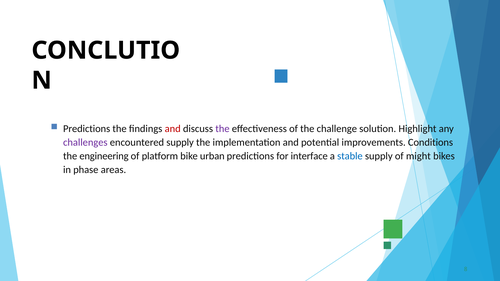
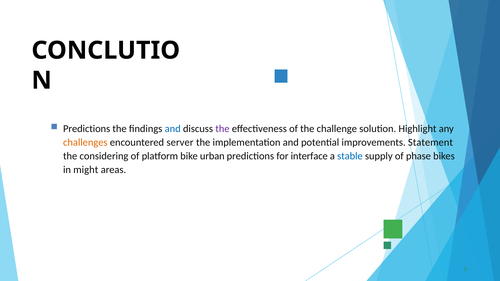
and colour: red -> blue (173, 129)
challenges colour: purple -> orange (85, 143)
encountered supply: supply -> server (180, 143)
Conditions: Conditions -> Statement (430, 143)
engineering: engineering -> considering (104, 156)
might: might -> phase (418, 156)
phase: phase -> might (86, 170)
